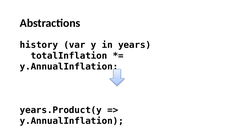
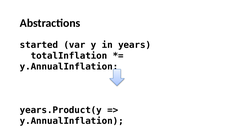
history: history -> started (39, 45)
